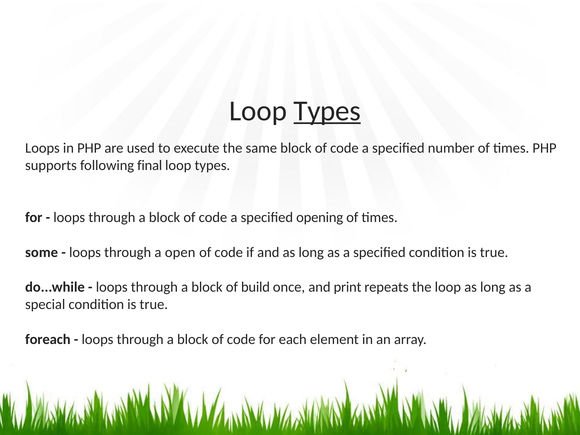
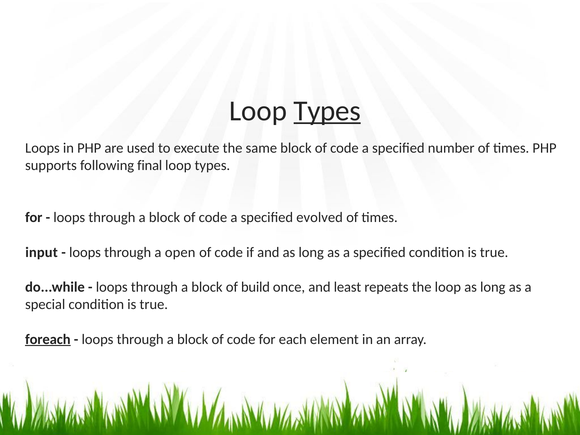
opening: opening -> evolved (320, 217)
some: some -> input (42, 252)
print: print -> least (348, 287)
foreach underline: none -> present (48, 339)
